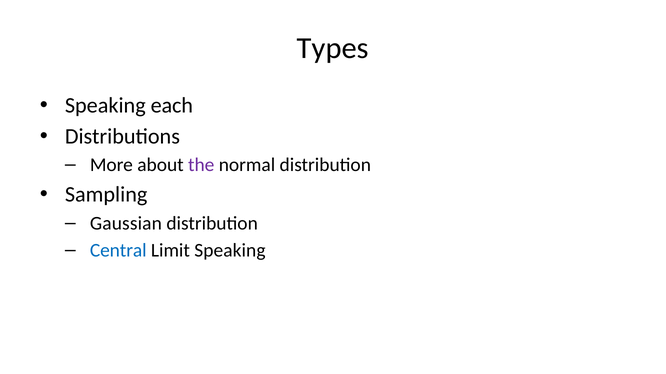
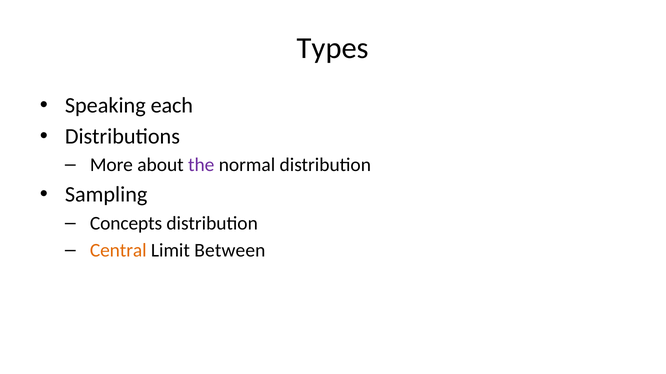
Gaussian: Gaussian -> Concepts (126, 224)
Central colour: blue -> orange (118, 251)
Limit Speaking: Speaking -> Between (230, 251)
